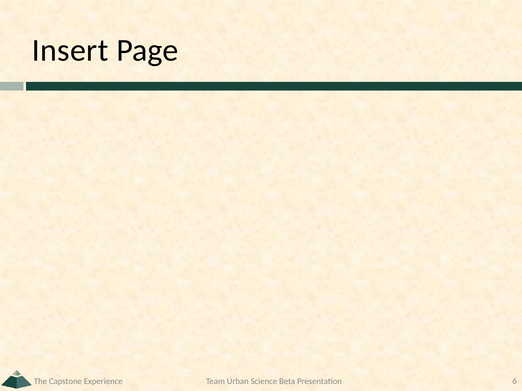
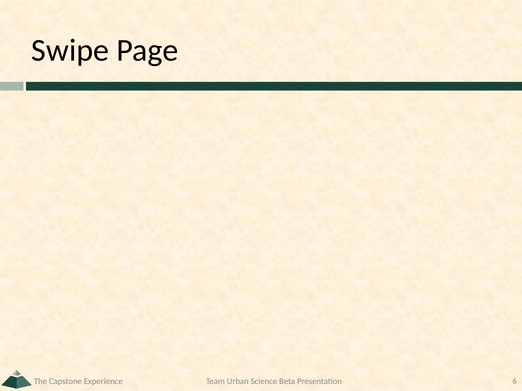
Insert: Insert -> Swipe (70, 51)
